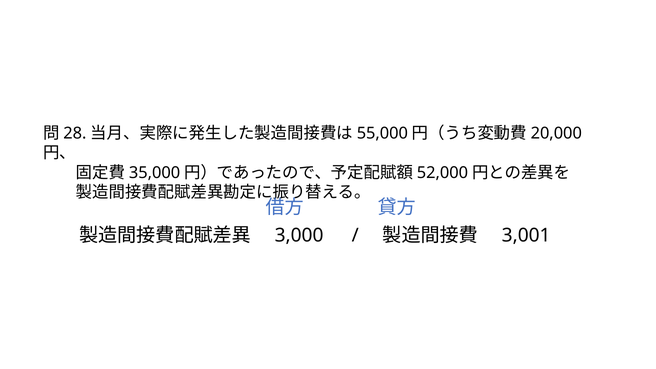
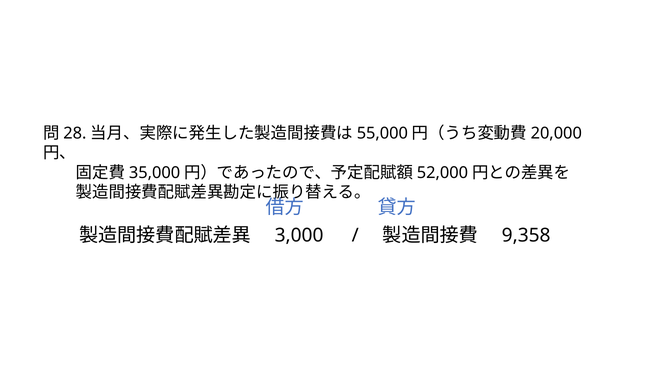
3,001: 3,001 -> 9,358 (526, 236)
